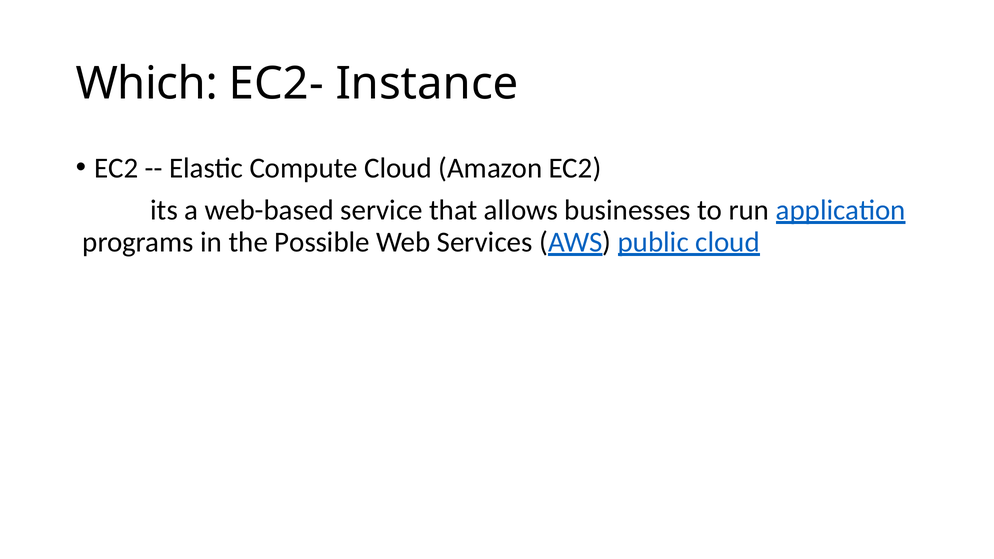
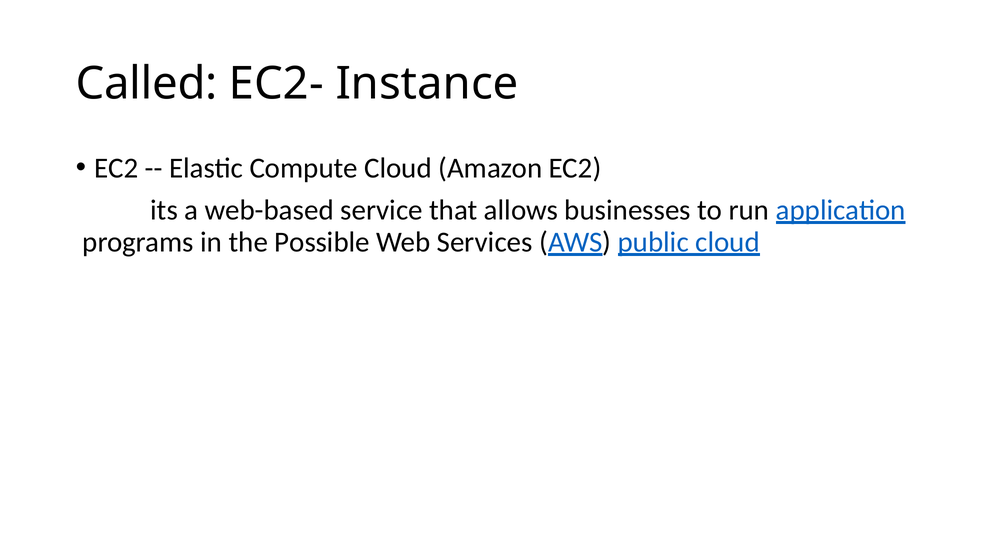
Which: Which -> Called (147, 83)
